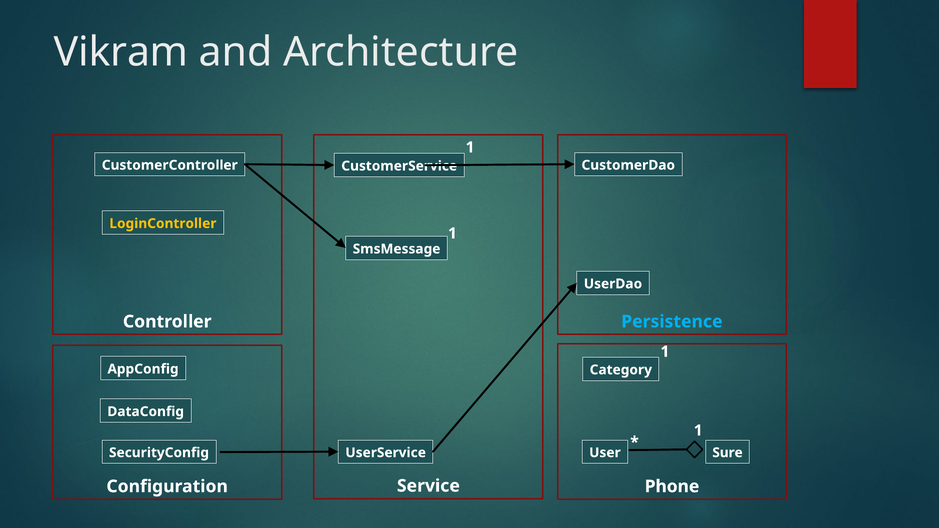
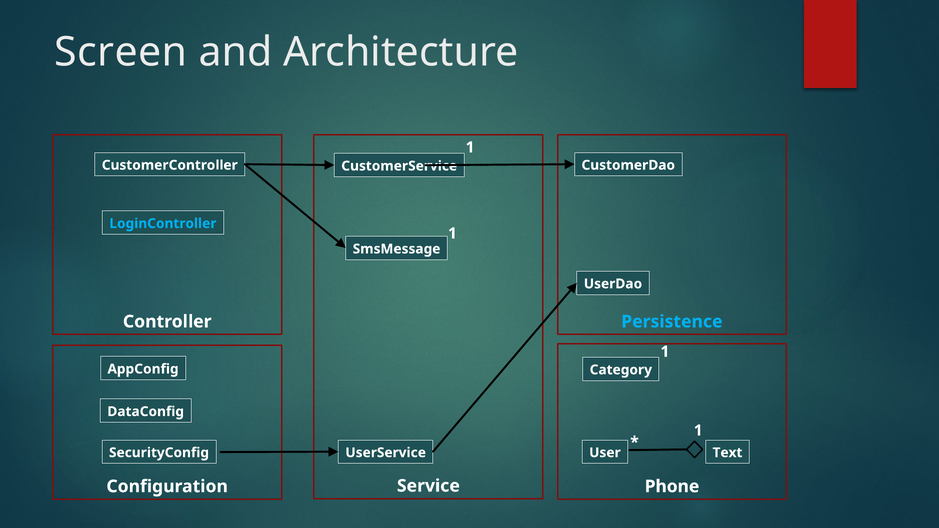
Vikram: Vikram -> Screen (121, 52)
LoginController colour: yellow -> light blue (163, 224)
Sure: Sure -> Text (727, 453)
